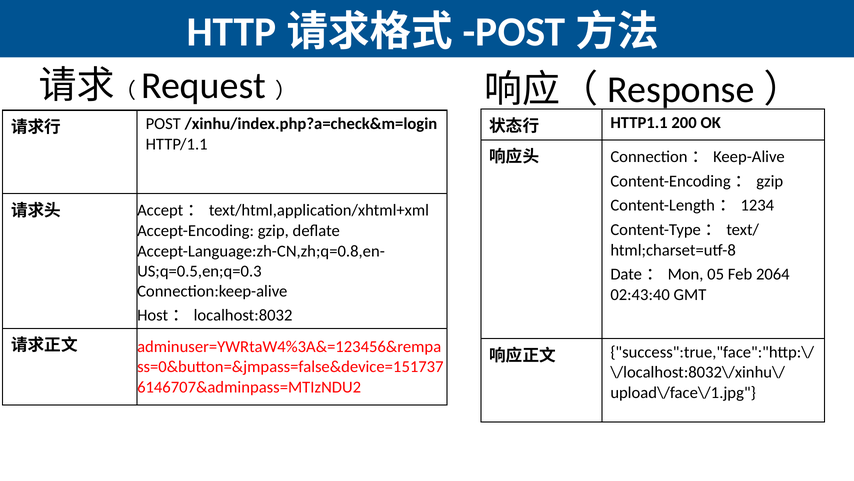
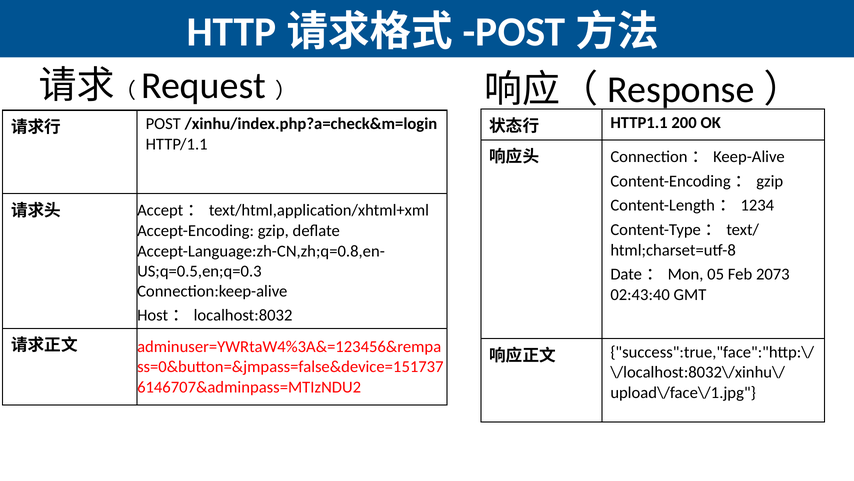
2064: 2064 -> 2073 (773, 274)
